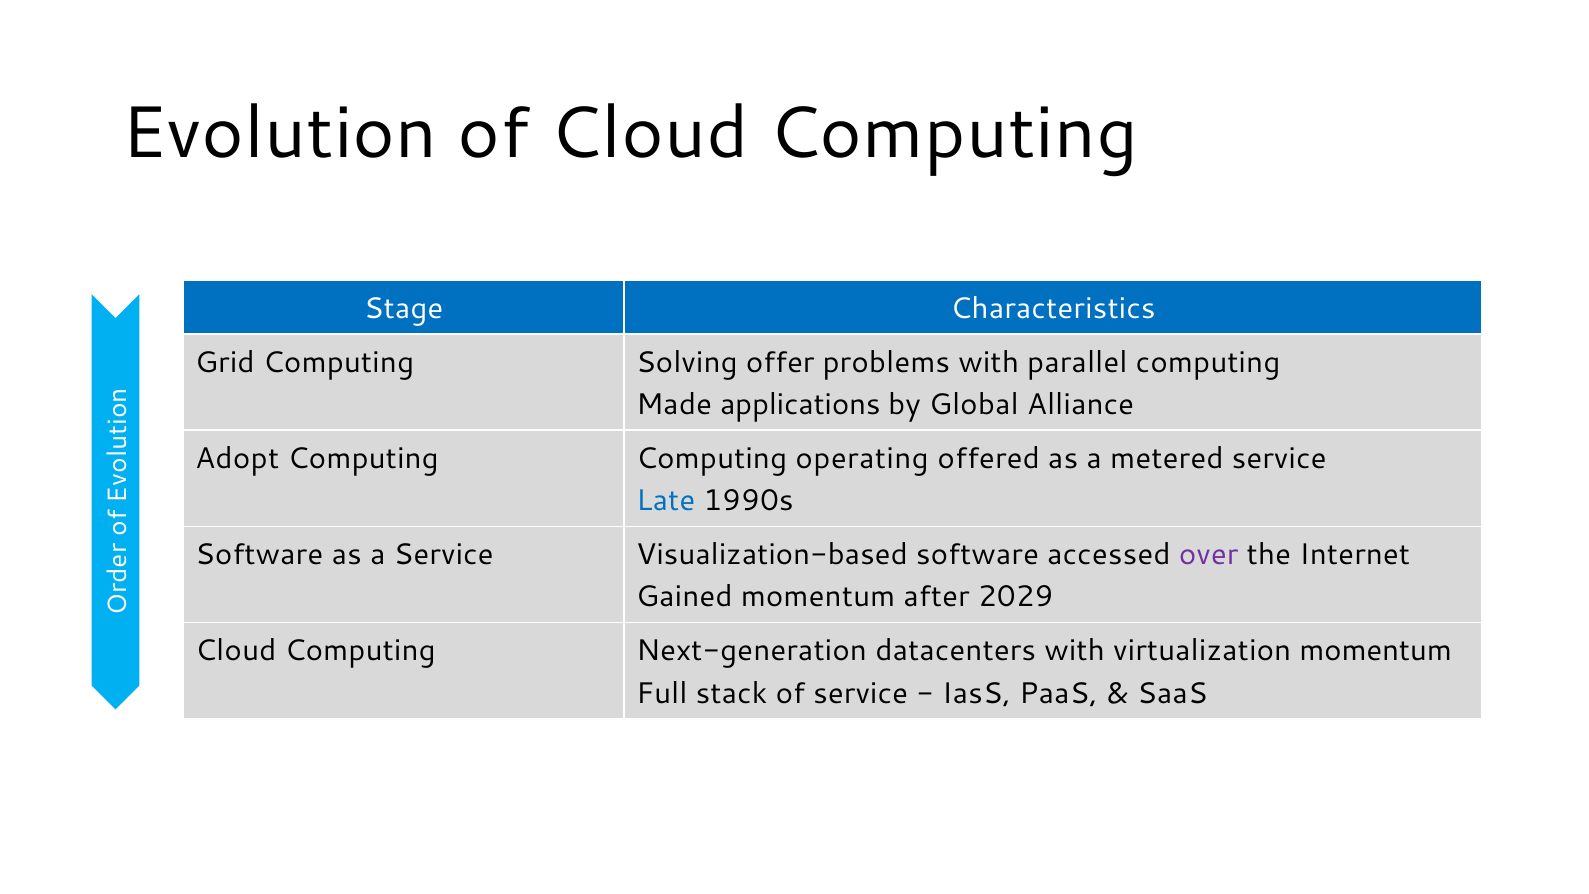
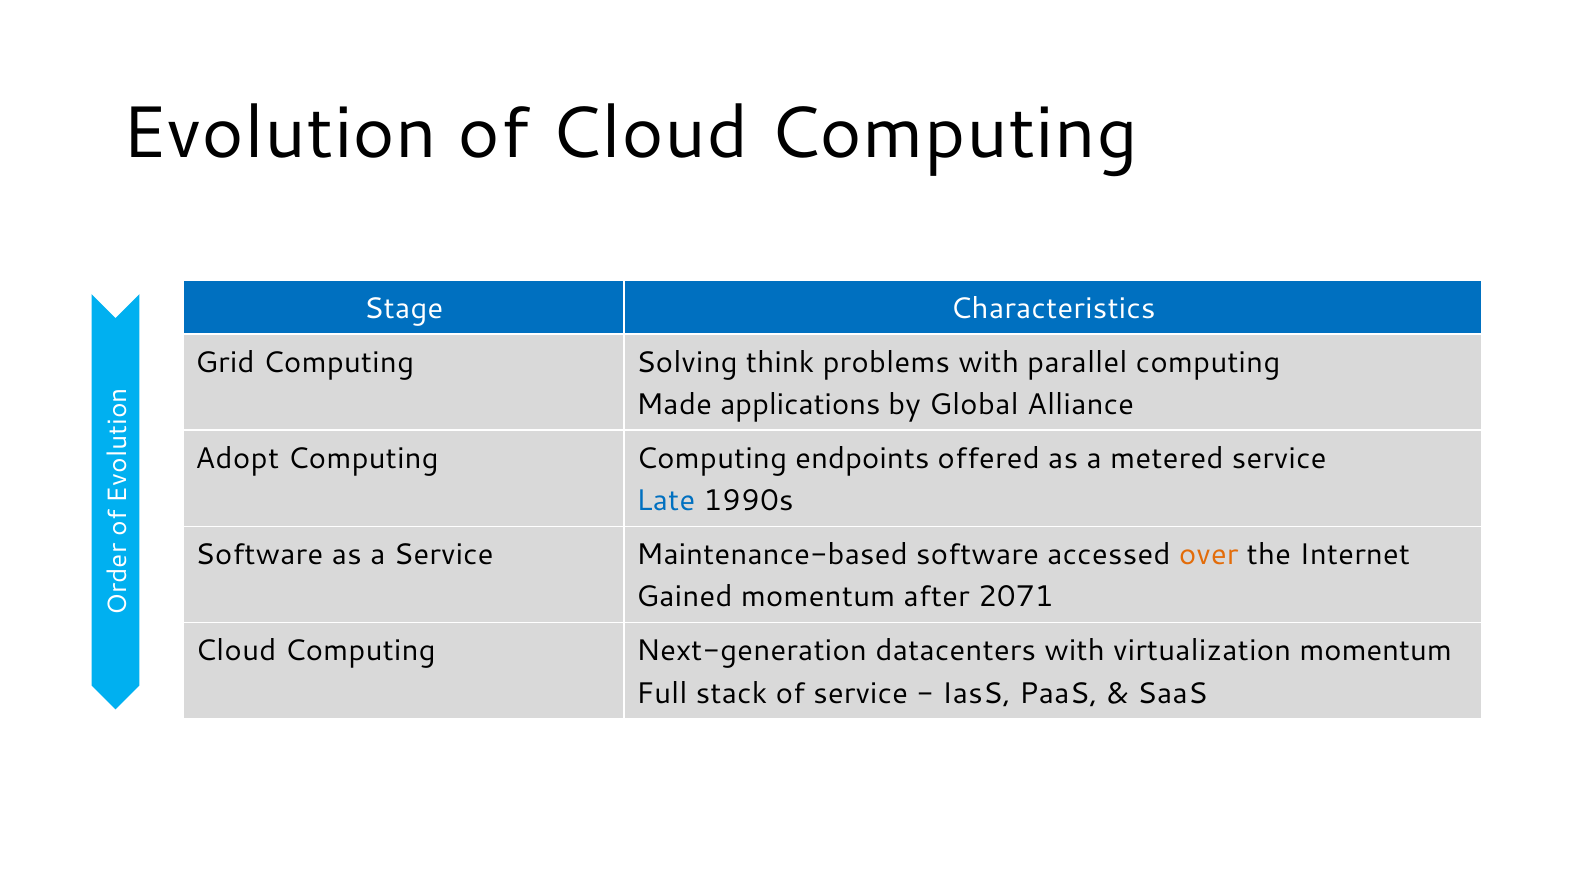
offer: offer -> think (780, 363)
operating: operating -> endpoints (862, 459)
Visualization-based: Visualization-based -> Maintenance-based (772, 555)
over colour: purple -> orange (1209, 555)
2029: 2029 -> 2071 (1016, 597)
